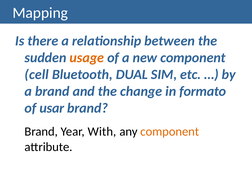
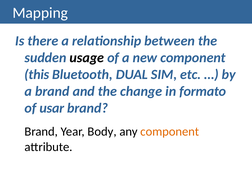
usage colour: orange -> black (87, 58)
cell: cell -> this (37, 74)
With: With -> Body (102, 132)
